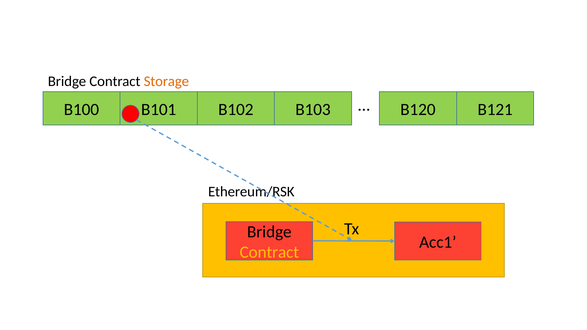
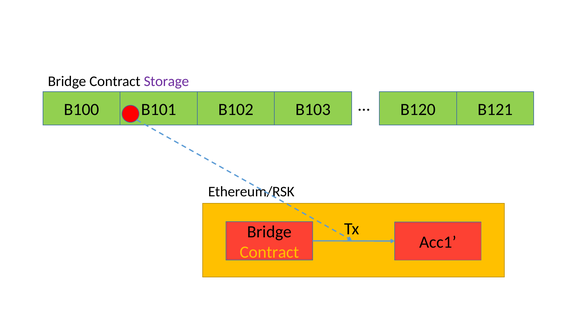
Storage colour: orange -> purple (166, 81)
